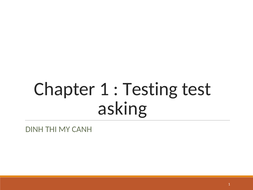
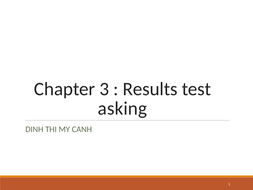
Chapter 1: 1 -> 3 (104, 89)
Testing: Testing -> Results (150, 89)
